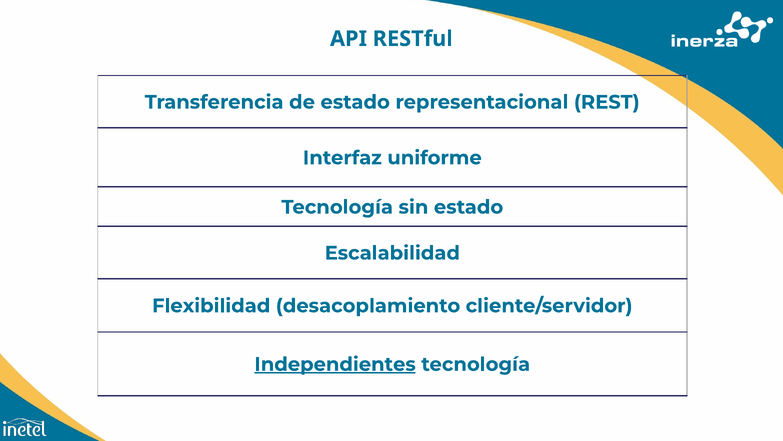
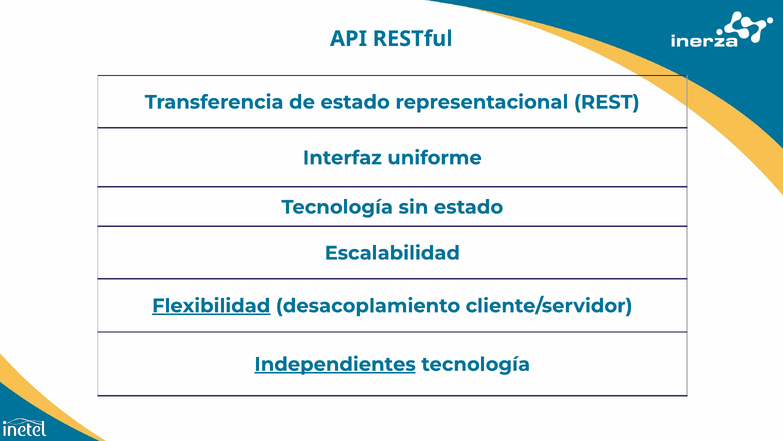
Flexibilidad underline: none -> present (211, 305)
